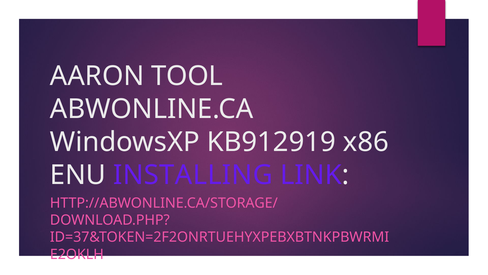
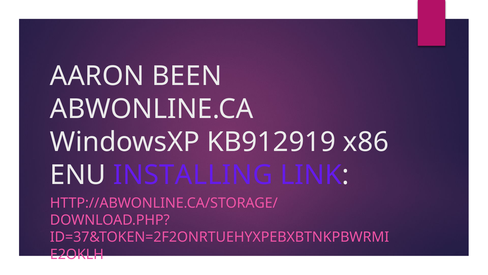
TOOL: TOOL -> BEEN (187, 76)
